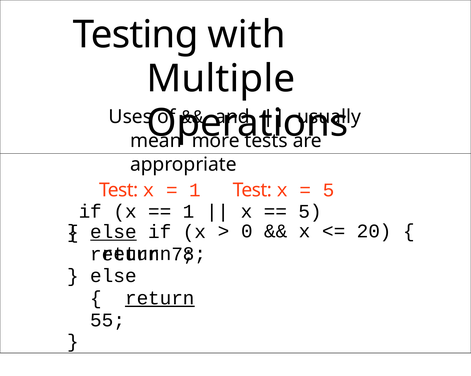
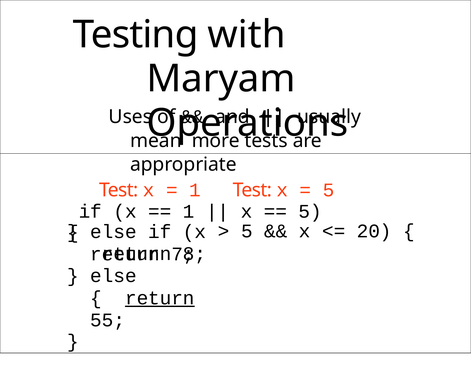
Multiple: Multiple -> Maryam (221, 79)
0: 0 -> 5 (247, 231)
else underline: present -> none (113, 232)
